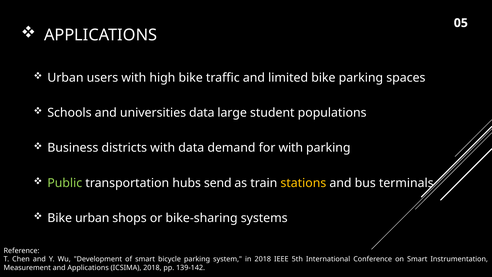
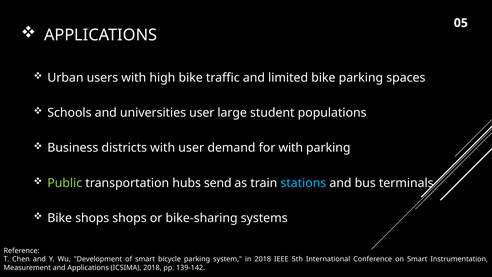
universities data: data -> user (202, 113)
with data: data -> user (191, 148)
stations colour: yellow -> light blue (303, 183)
Bike urban: urban -> shops (92, 218)
